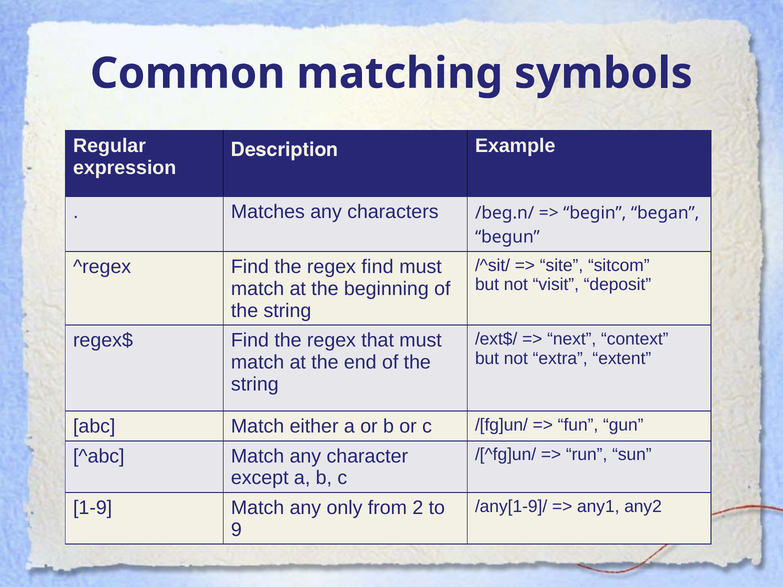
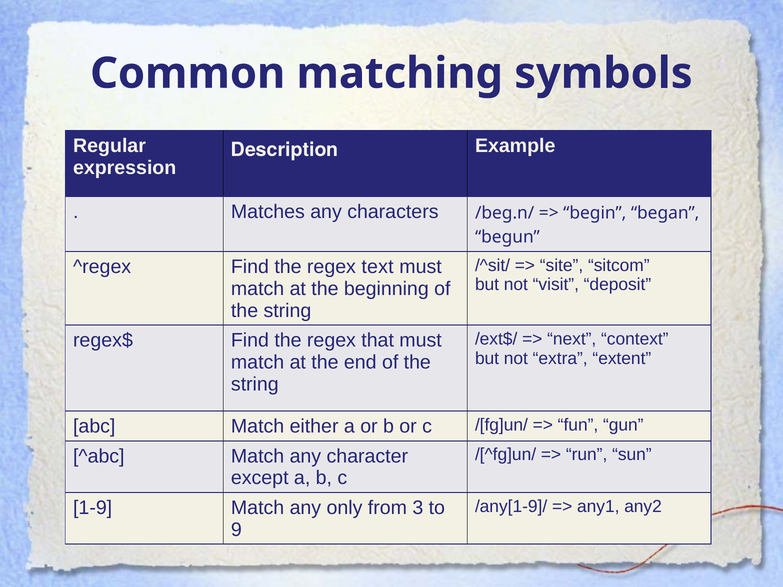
regex find: find -> text (378, 267)
2: 2 -> 3 (418, 508)
